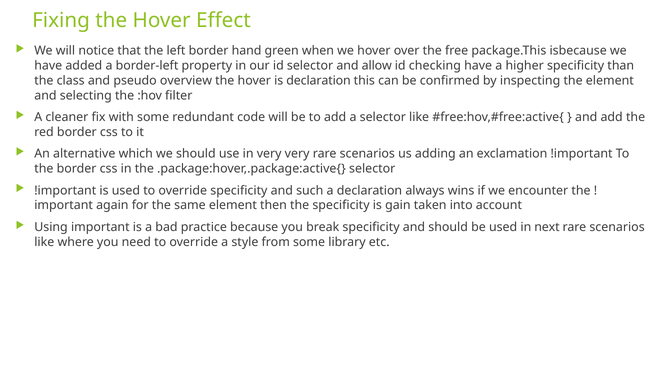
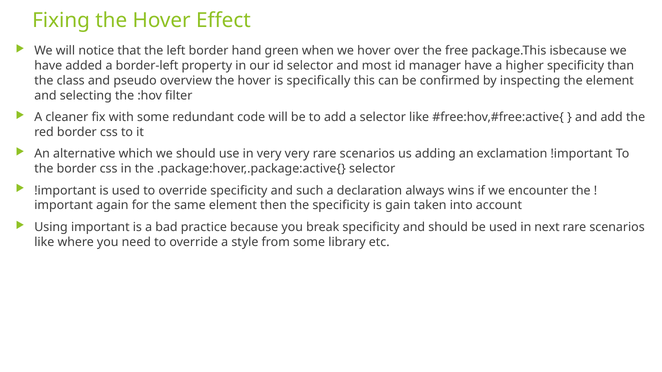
allow: allow -> most (377, 66)
checking: checking -> manager (435, 66)
is declaration: declaration -> specifically (318, 81)
